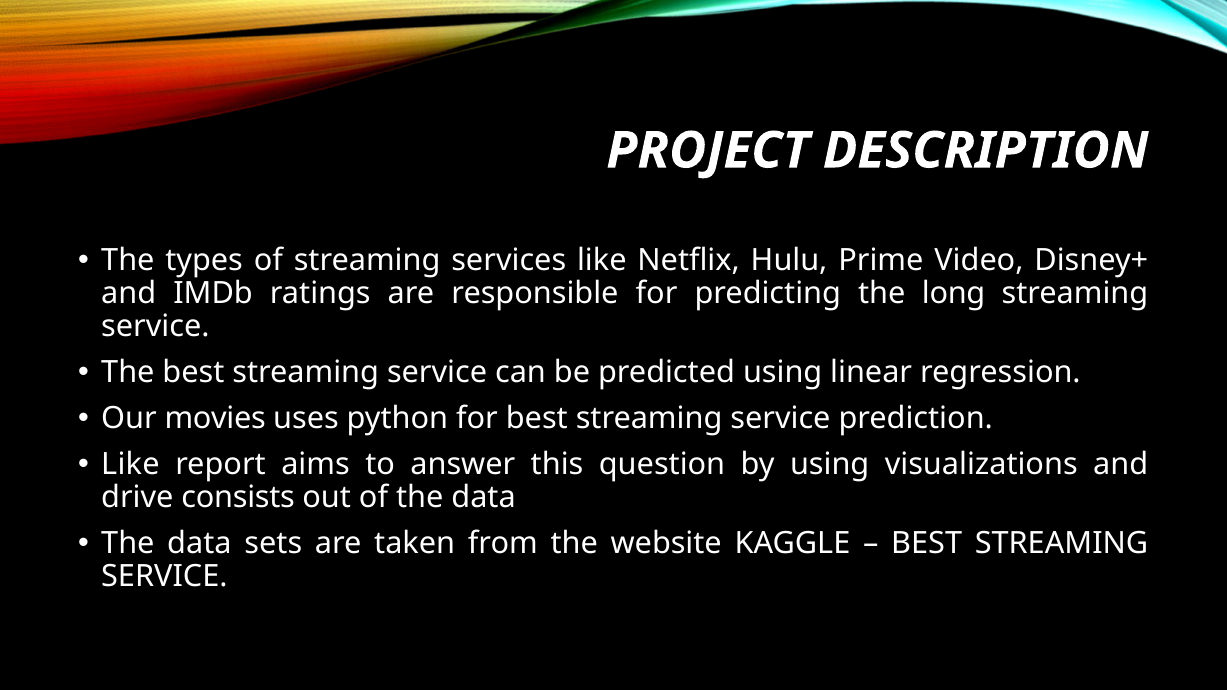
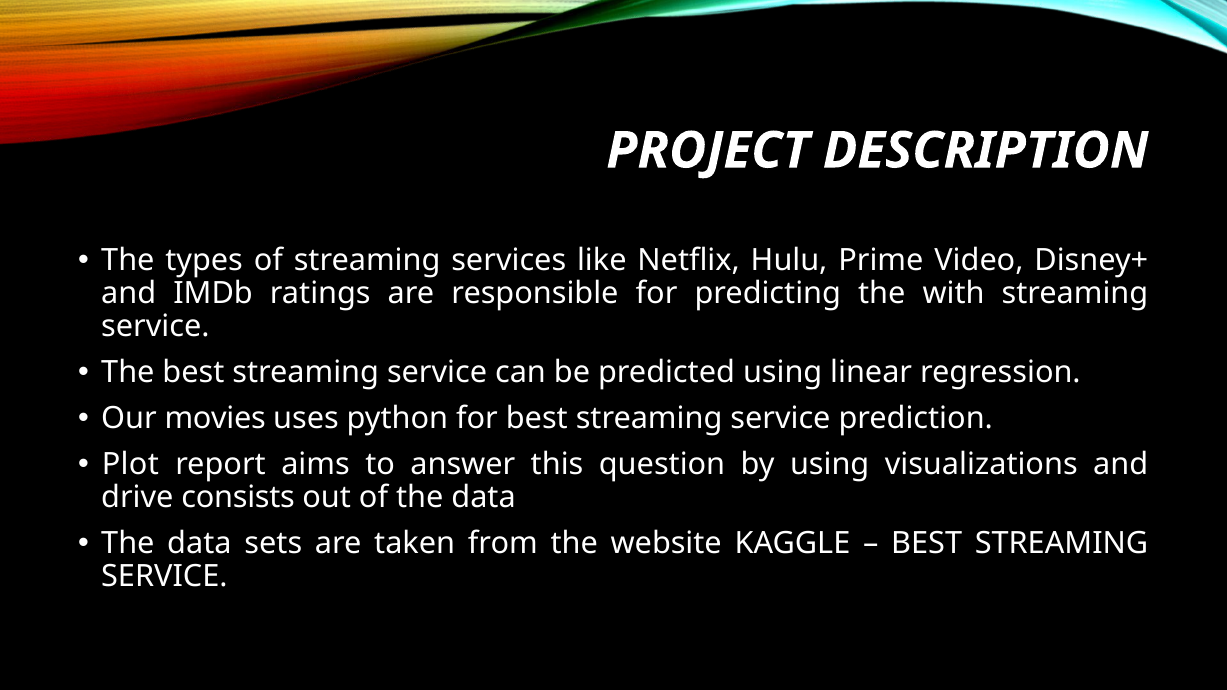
long: long -> with (954, 294)
Like: Like -> Plot (130, 465)
